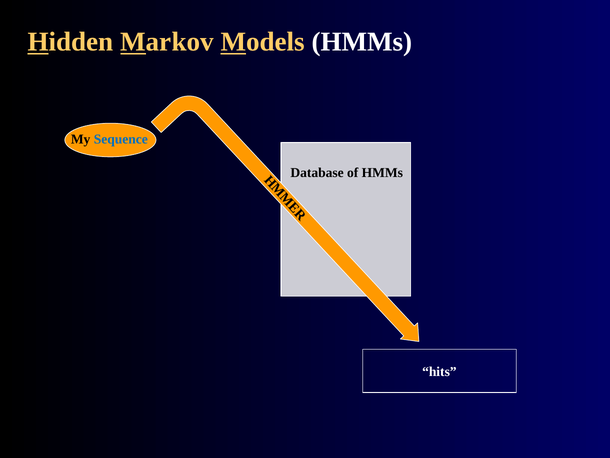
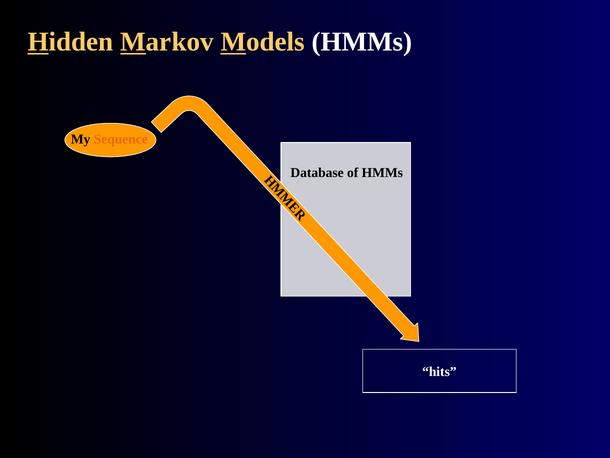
Sequence colour: blue -> orange (121, 139)
